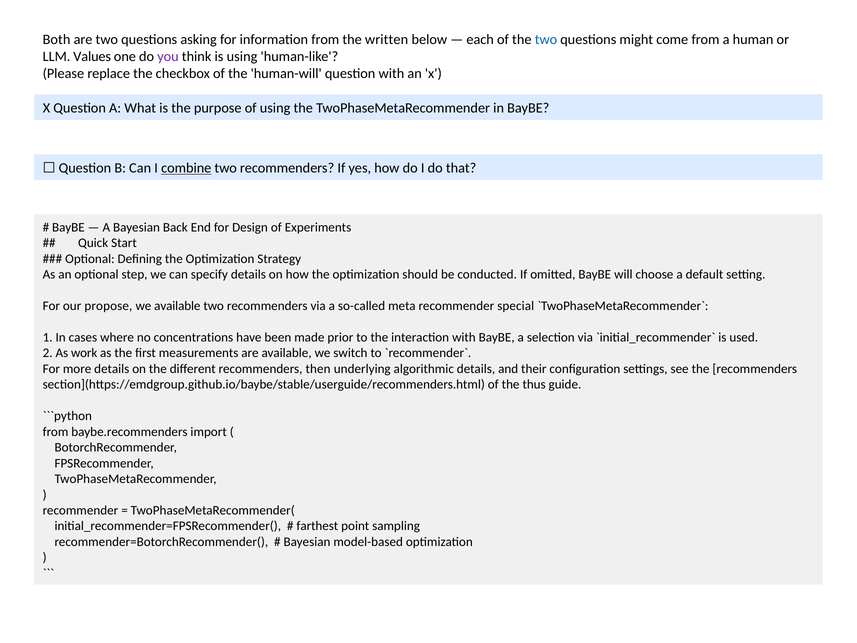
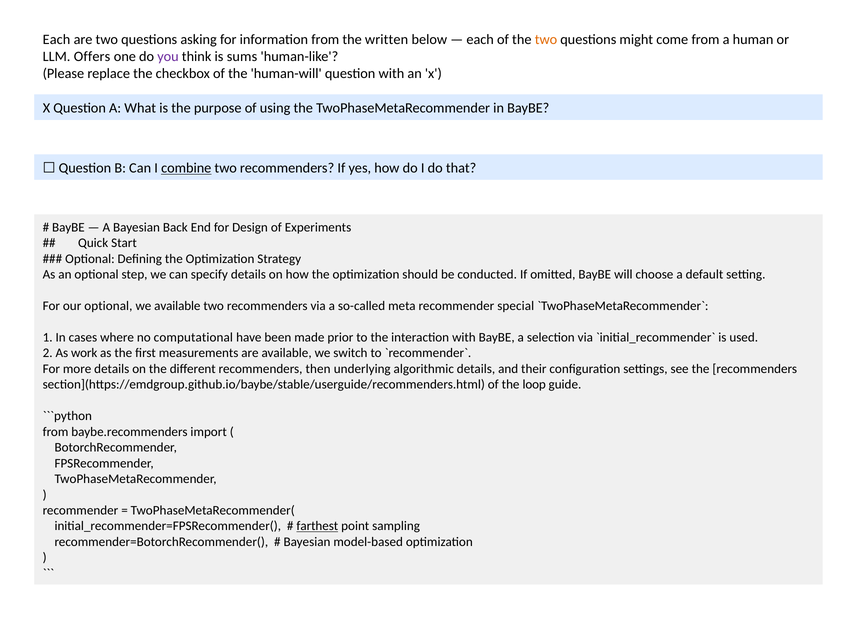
Both: Both -> Each (57, 39)
two colour: blue -> orange (546, 39)
Values: Values -> Offers (92, 57)
is using: using -> sums (242, 57)
our propose: propose -> optional (108, 306)
concentrations: concentrations -> computational (193, 337)
thus: thus -> loop (534, 384)
farthest underline: none -> present (317, 526)
